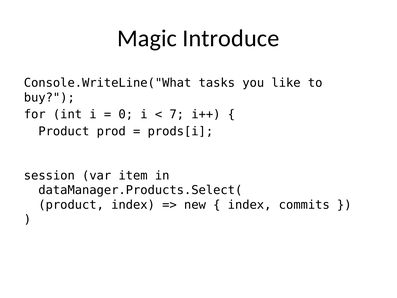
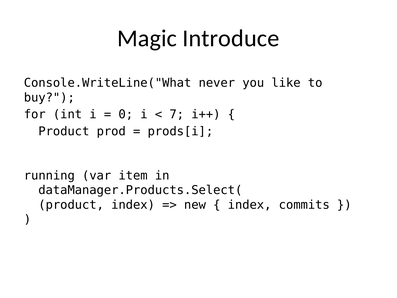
tasks: tasks -> never (217, 83)
session: session -> running (49, 176)
